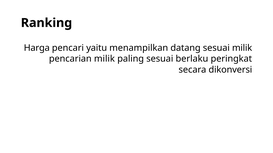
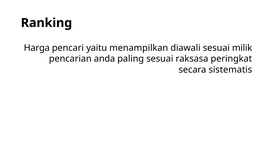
datang: datang -> diawali (185, 48)
pencarian milik: milik -> anda (105, 59)
berlaku: berlaku -> raksasa (192, 59)
dikonversi: dikonversi -> sistematis (230, 70)
